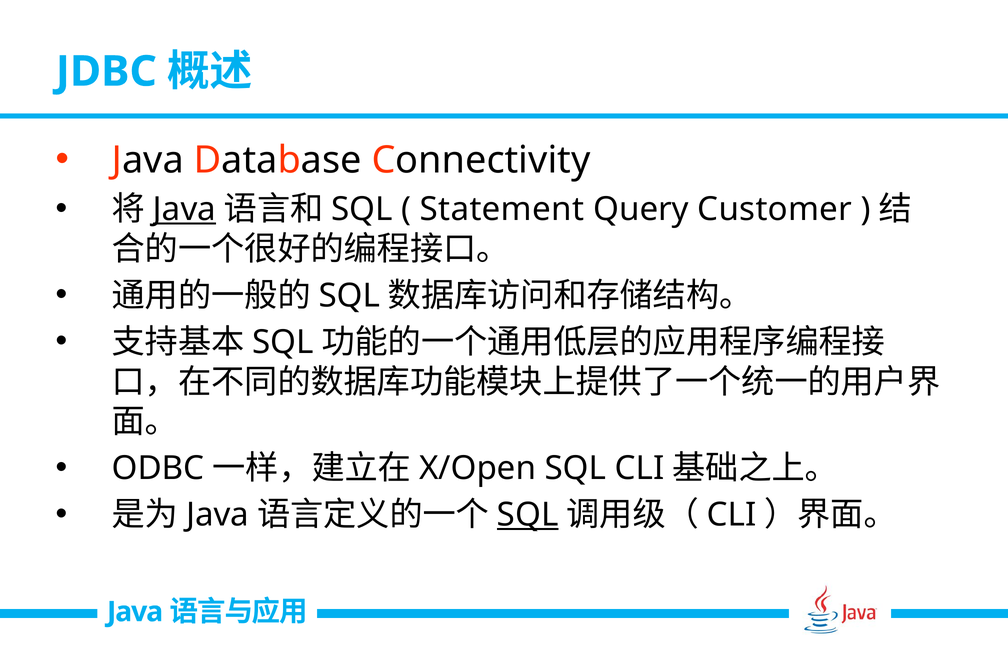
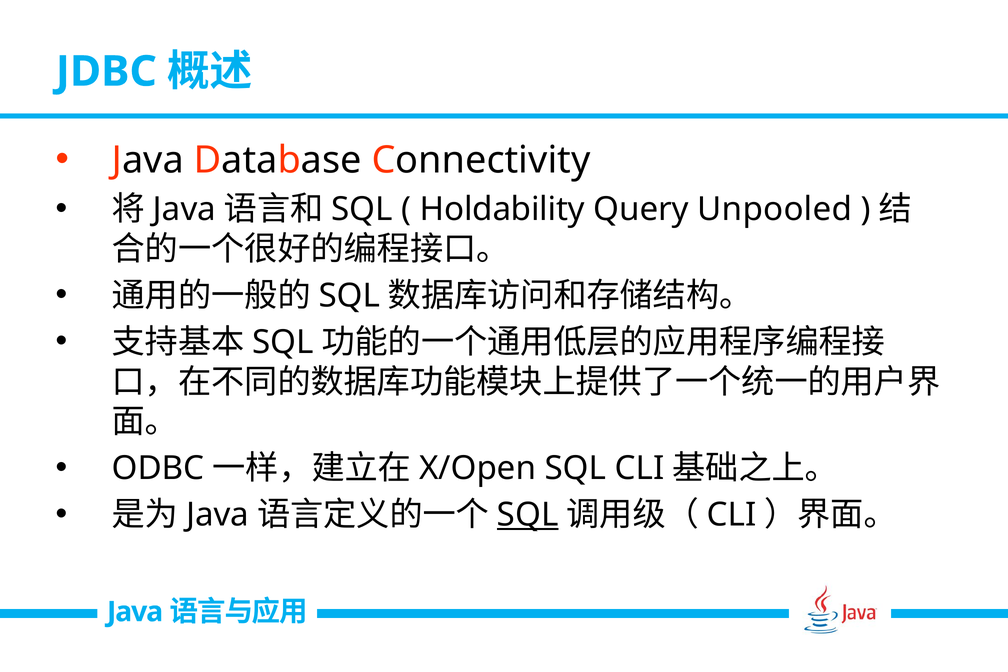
Java underline: present -> none (184, 209)
Statement: Statement -> Holdability (502, 209)
Customer: Customer -> Unpooled (775, 209)
